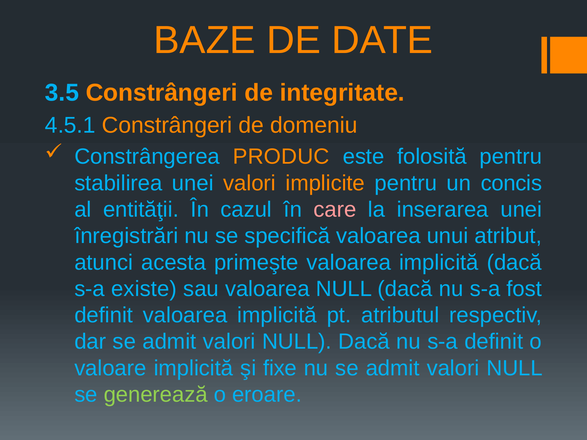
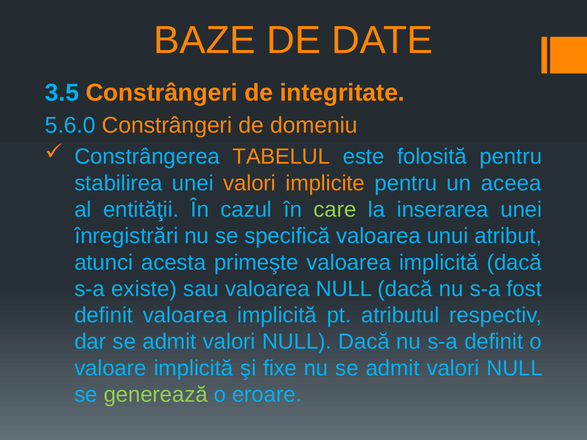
4.5.1: 4.5.1 -> 5.6.0 (70, 126)
PRODUC: PRODUC -> TABELUL (281, 157)
concis: concis -> aceea (511, 183)
care colour: pink -> light green (335, 210)
